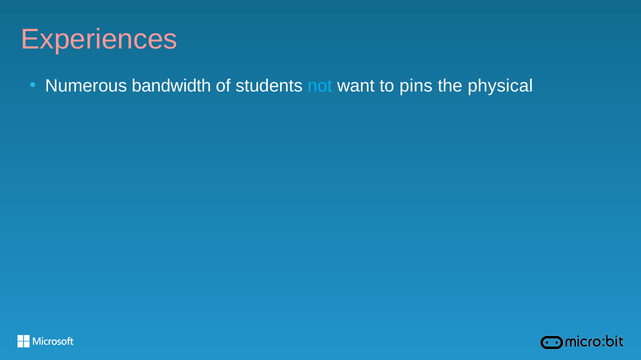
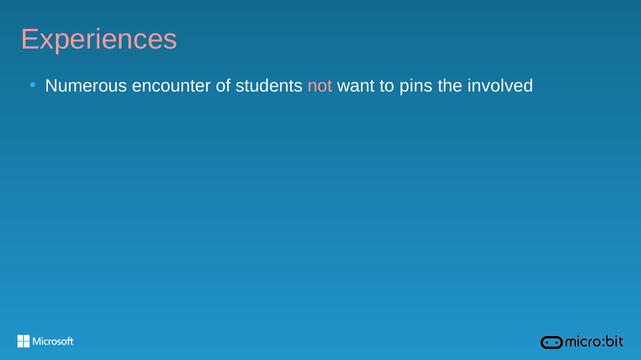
bandwidth: bandwidth -> encounter (171, 86)
not colour: light blue -> pink (320, 86)
physical: physical -> involved (500, 86)
